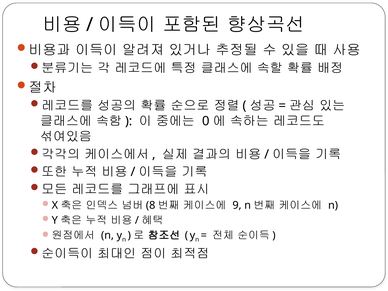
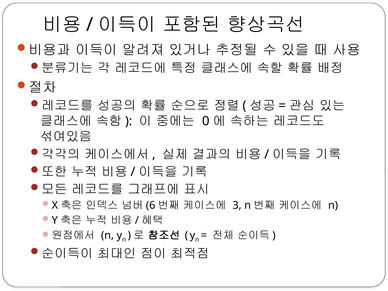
8: 8 -> 6 (151, 205)
9: 9 -> 3 (237, 205)
